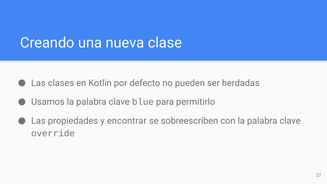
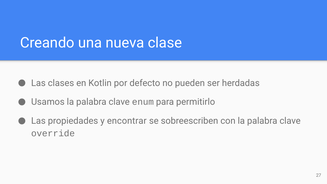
blue: blue -> enum (143, 102)
